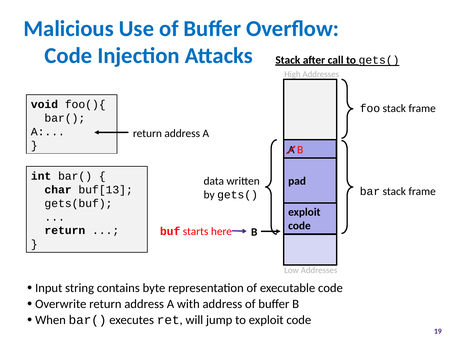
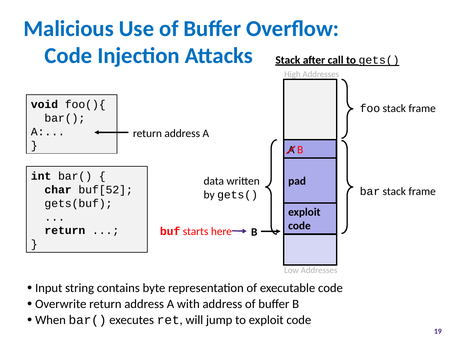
buf[13: buf[13 -> buf[52 (106, 190)
